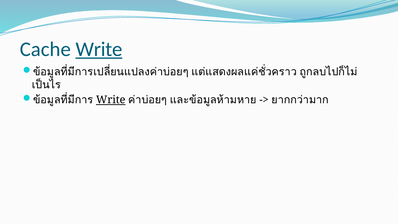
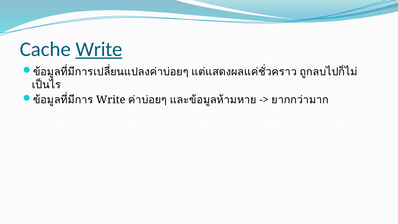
Write underline: present -> none (111, 100)
